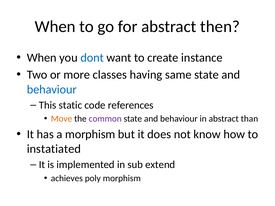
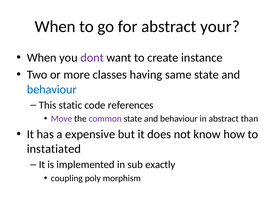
then: then -> your (220, 27)
dont colour: blue -> purple (92, 58)
Move colour: orange -> purple (61, 119)
a morphism: morphism -> expensive (90, 134)
extend: extend -> exactly (160, 165)
achieves: achieves -> coupling (67, 179)
